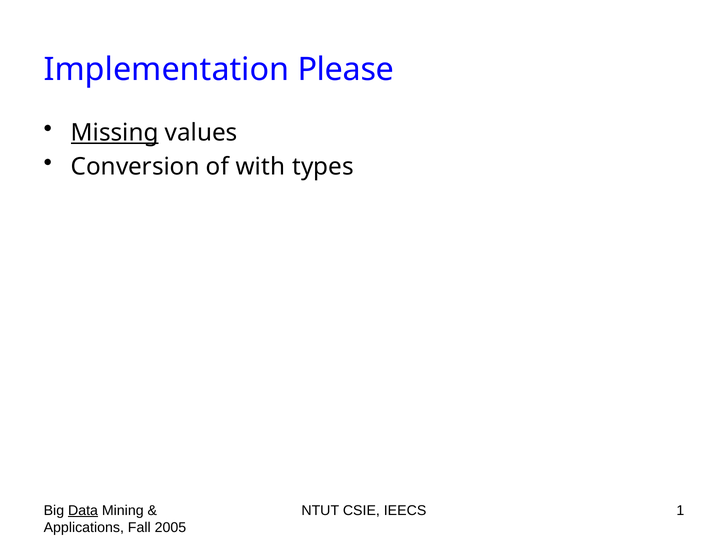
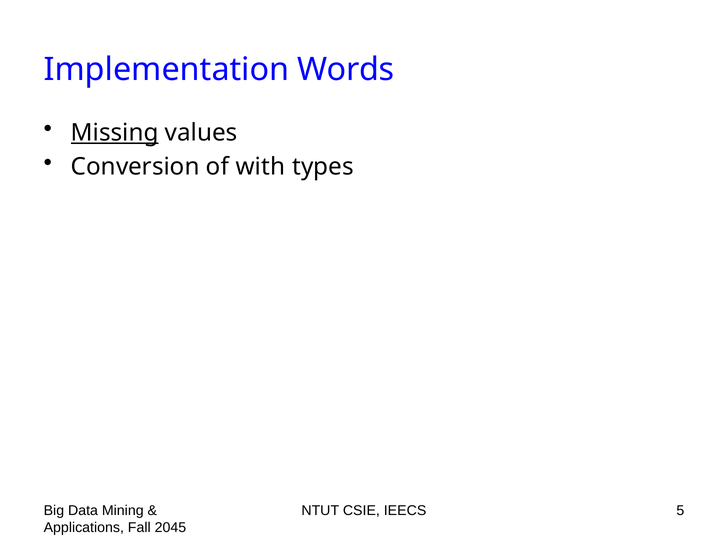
Please: Please -> Words (346, 70)
Data underline: present -> none (83, 510)
1: 1 -> 5 (680, 510)
2005: 2005 -> 2045 (170, 527)
